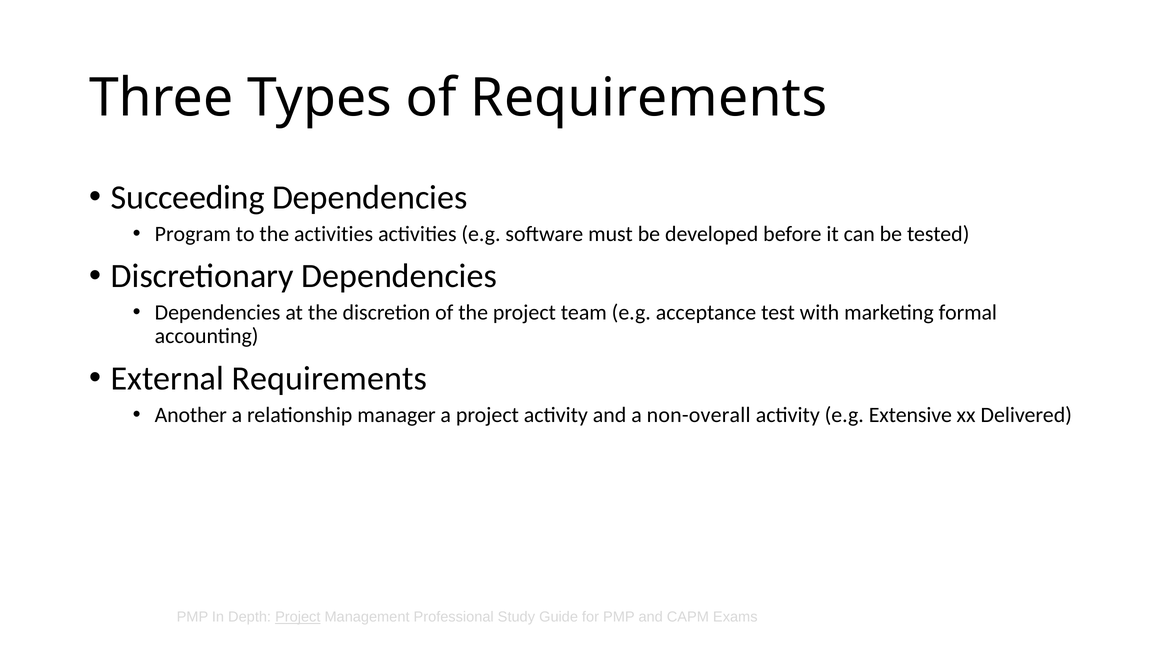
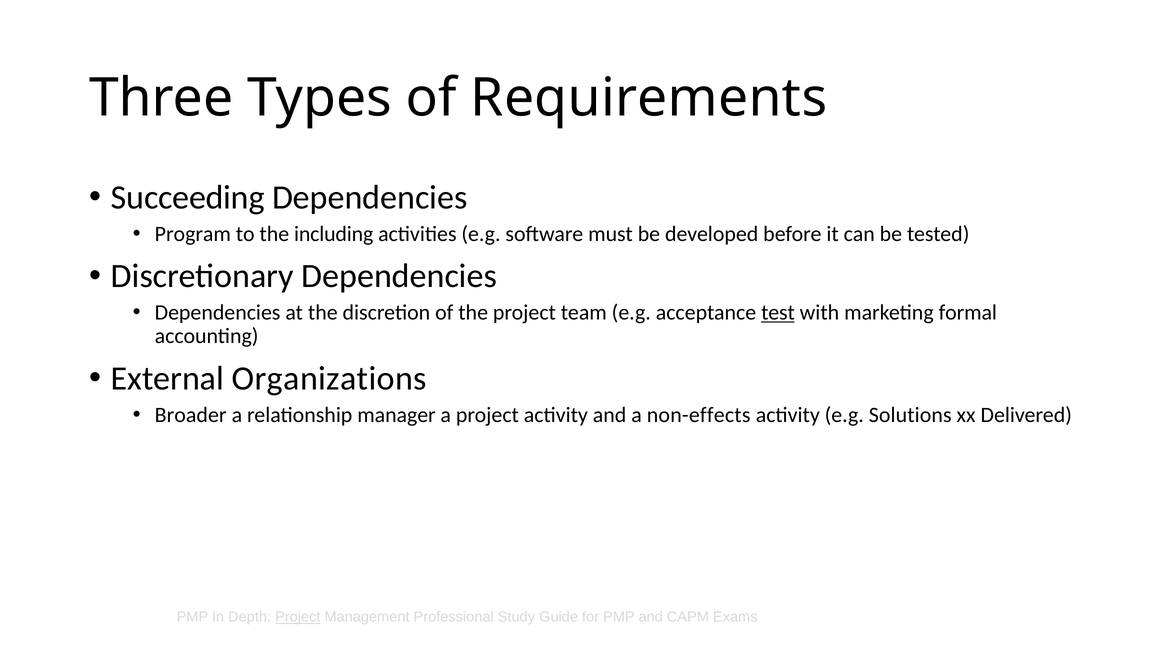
the activities: activities -> including (334, 234)
test underline: none -> present (778, 313)
External Requirements: Requirements -> Organizations (329, 379)
Another: Another -> Broader (191, 415)
non-overall: non-overall -> non-effects (699, 415)
Extensive: Extensive -> Solutions (910, 415)
